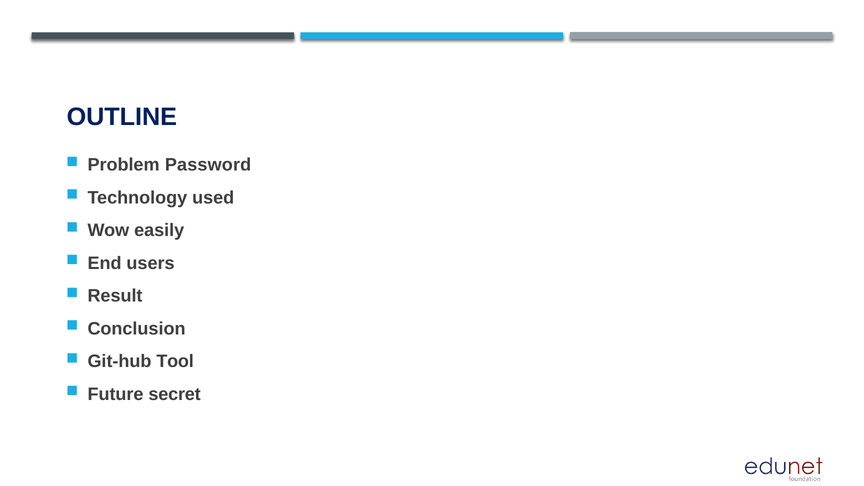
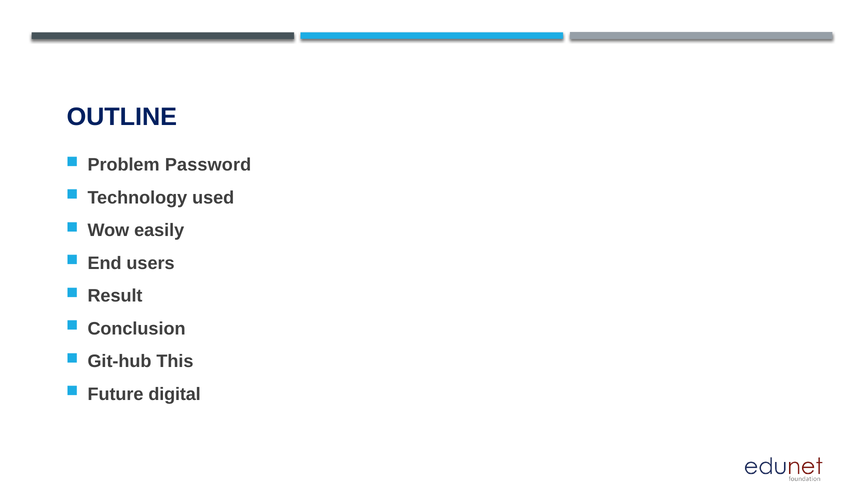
Tool: Tool -> This (175, 361)
secret: secret -> digital (175, 394)
